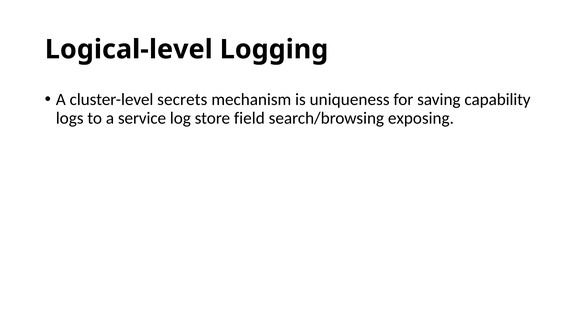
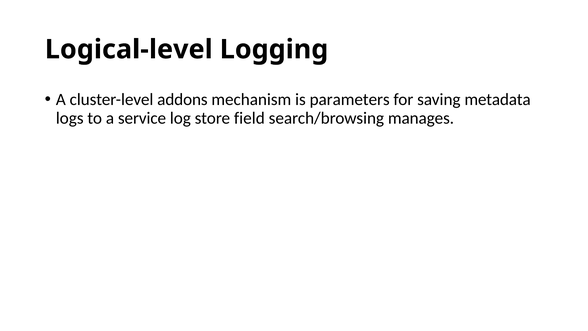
secrets: secrets -> addons (182, 99)
uniqueness: uniqueness -> parameters (350, 99)
capability: capability -> metadata (498, 99)
exposing: exposing -> manages (421, 118)
